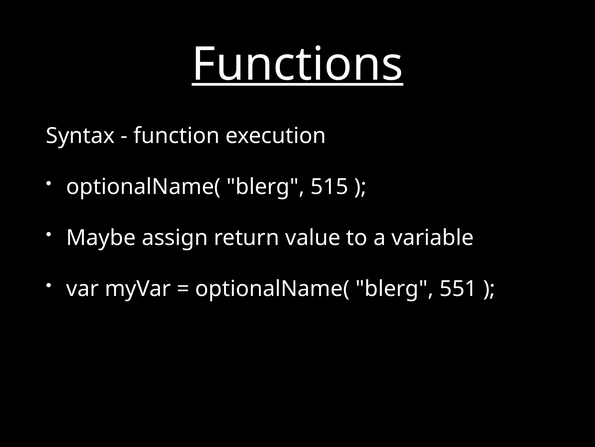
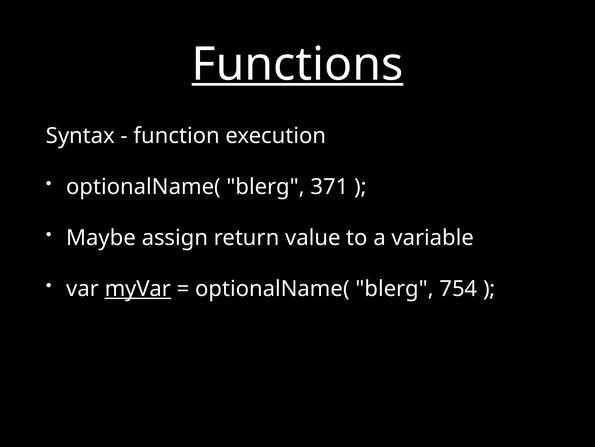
515: 515 -> 371 (329, 187)
myVar underline: none -> present (138, 288)
551: 551 -> 754 (458, 288)
